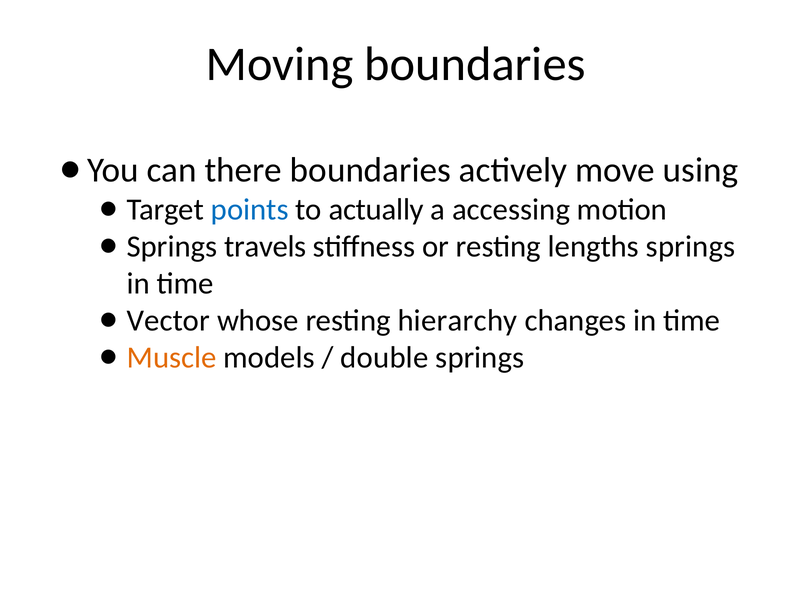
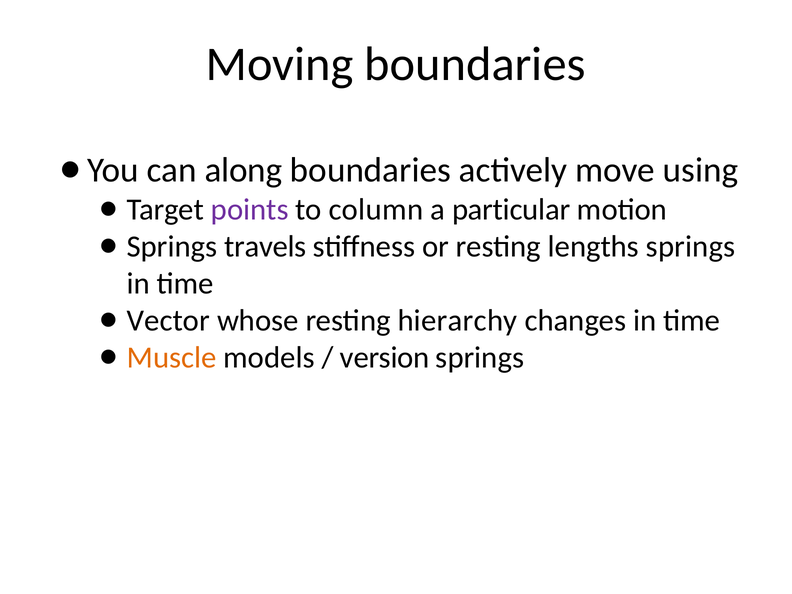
there: there -> along (243, 170)
points colour: blue -> purple (250, 209)
actually: actually -> column (376, 209)
accessing: accessing -> particular (511, 209)
double: double -> version (385, 357)
